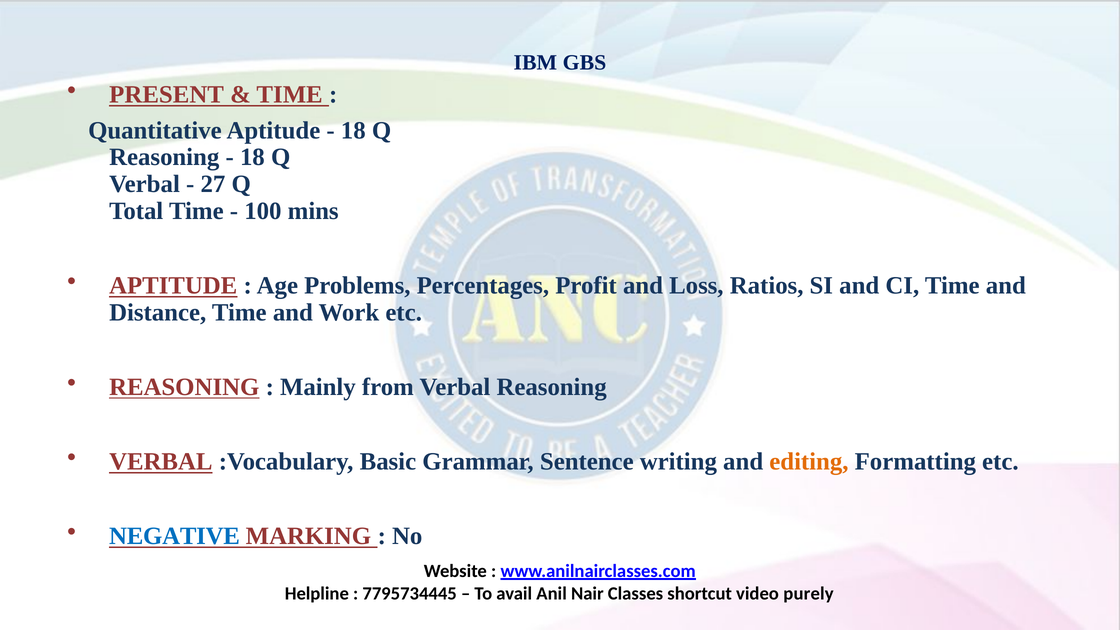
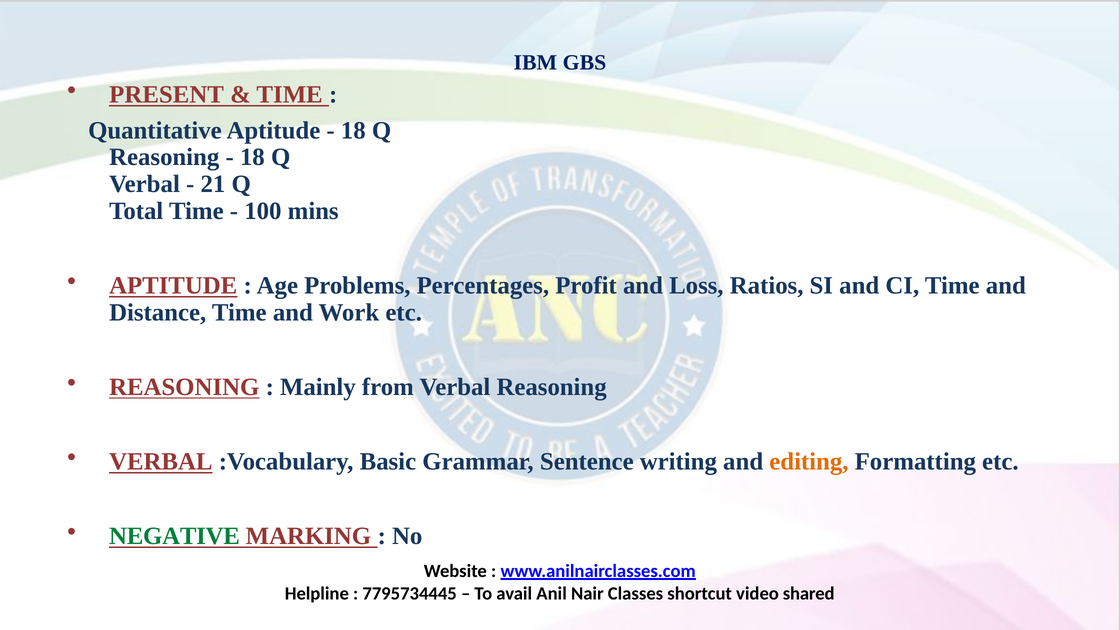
27: 27 -> 21 (213, 184)
NEGATIVE colour: blue -> green (174, 536)
purely: purely -> shared (809, 594)
